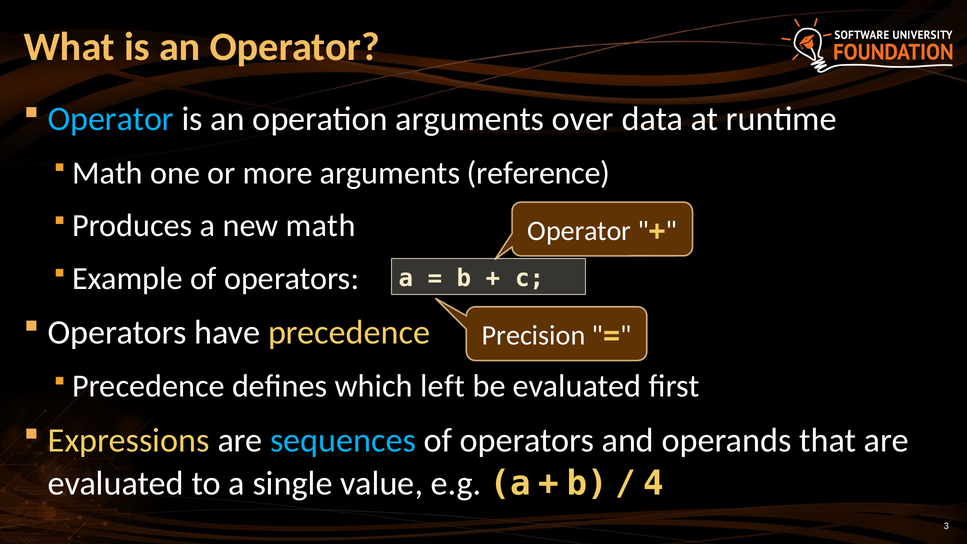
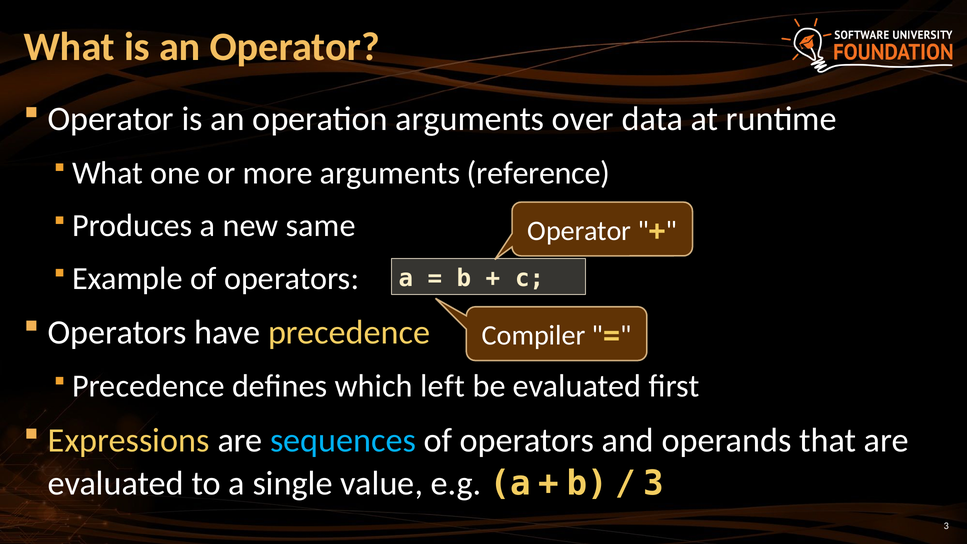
Operator colour: light blue -> white (111, 119)
Math: Math -> What (108, 173)
new math: math -> same (321, 226)
Precision: Precision -> Compiler (534, 336)
4: 4 -> 3 (654, 484)
